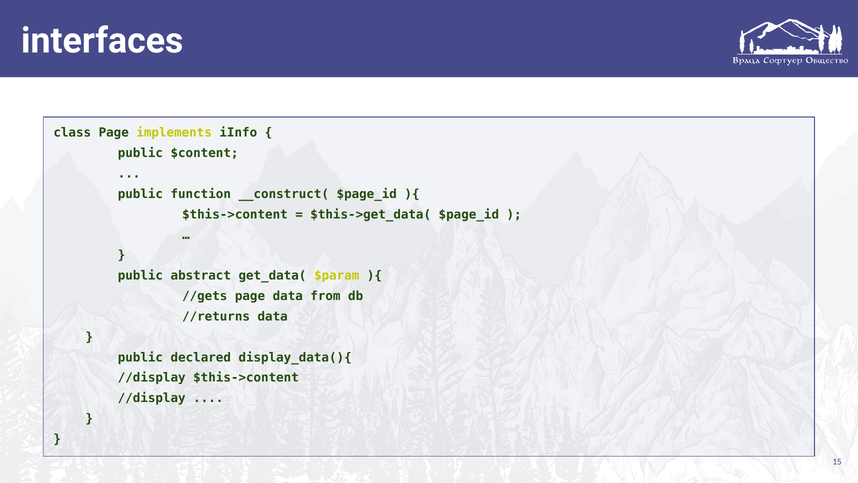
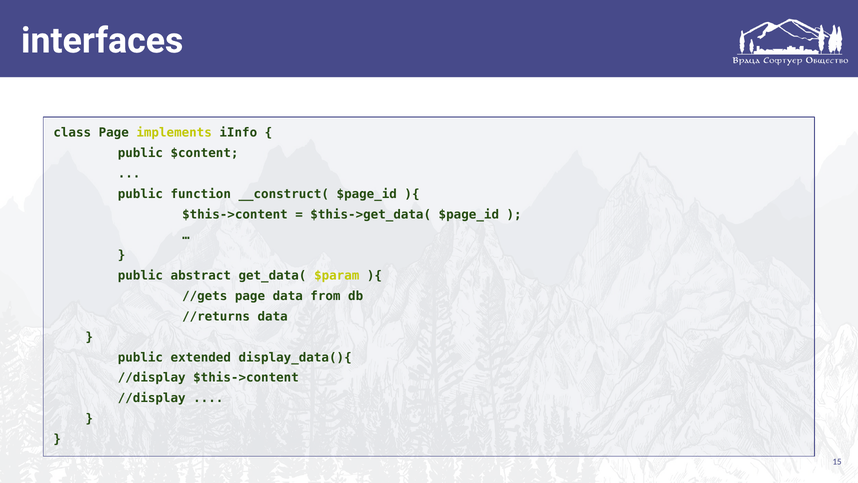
declared: declared -> extended (201, 357)
